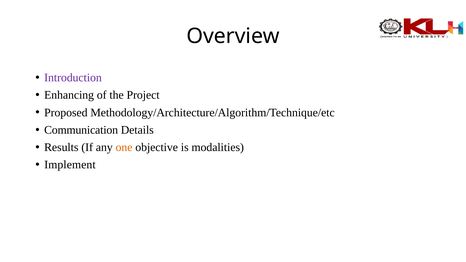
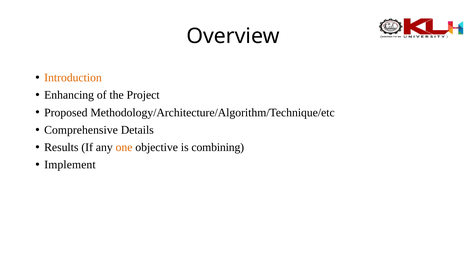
Introduction colour: purple -> orange (73, 78)
Communication: Communication -> Comprehensive (81, 130)
modalities: modalities -> combining (218, 147)
